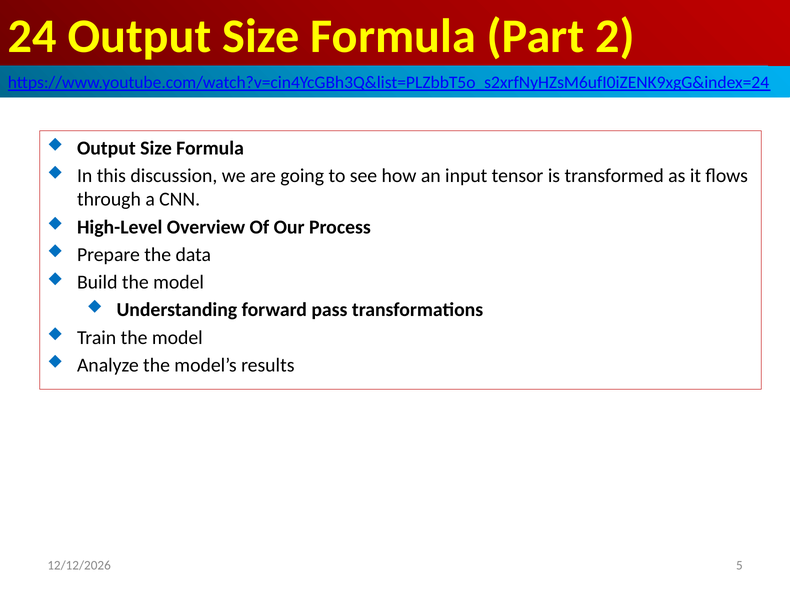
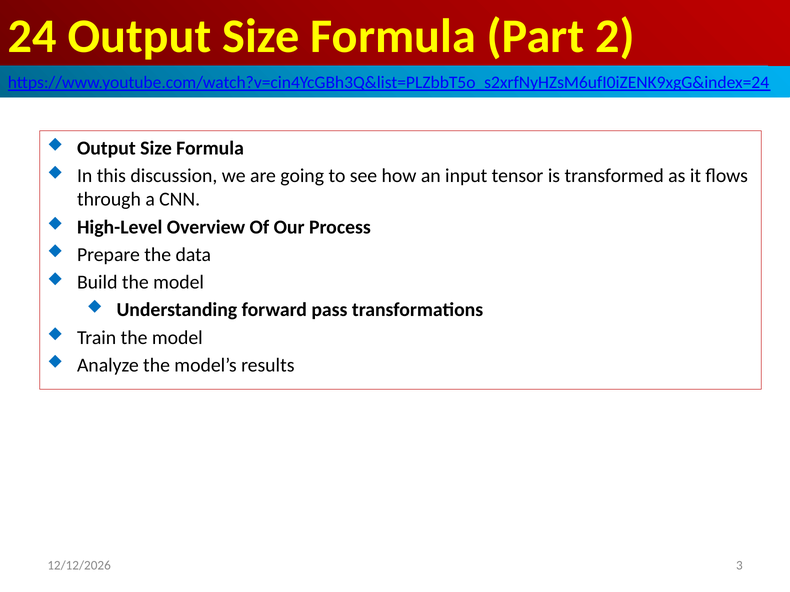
5: 5 -> 3 (739, 566)
